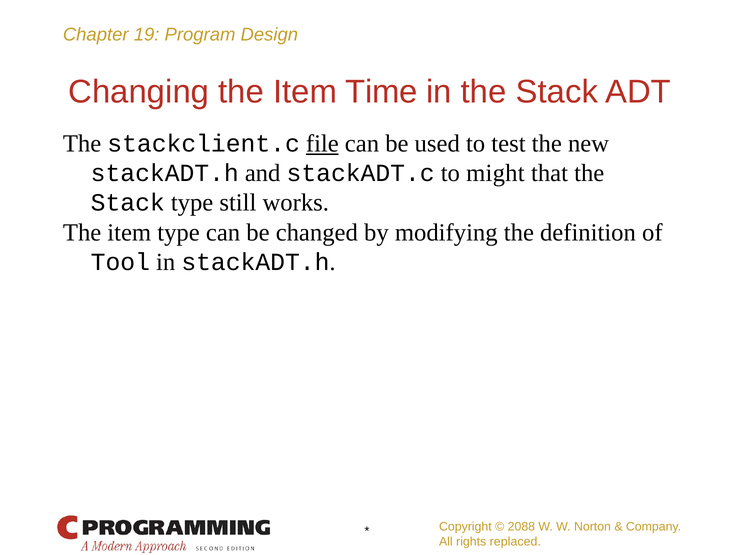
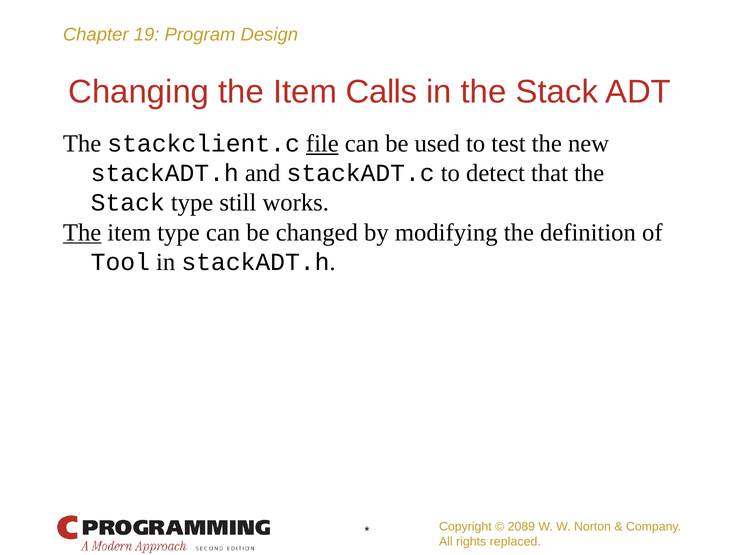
Time: Time -> Calls (382, 92)
might: might -> detect (495, 173)
The underline: none -> present (82, 232)
2088: 2088 -> 2089 (521, 527)
